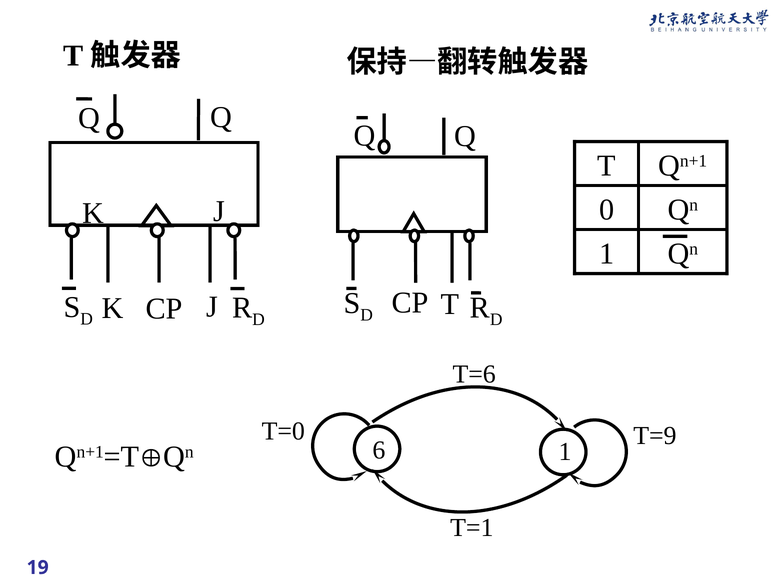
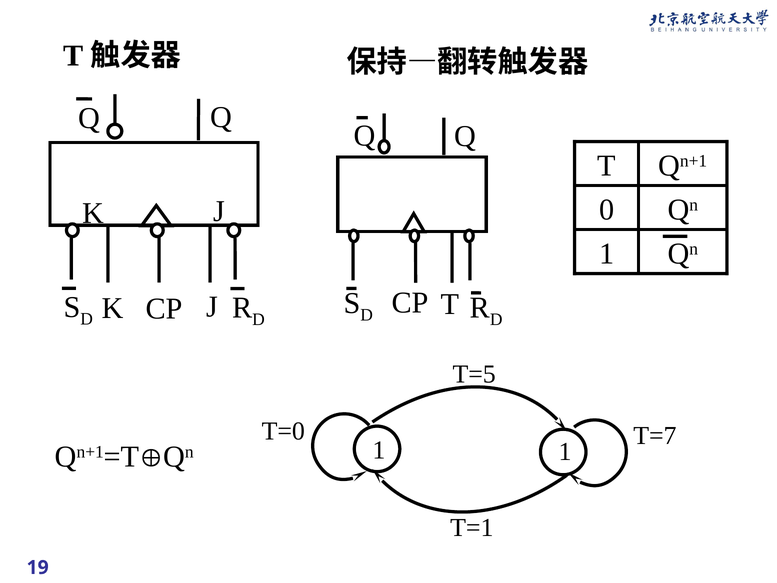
T=6: T=6 -> T=5 (474, 374)
T=9: T=9 -> T=7 (655, 435)
6: 6 -> 1 (379, 450)
